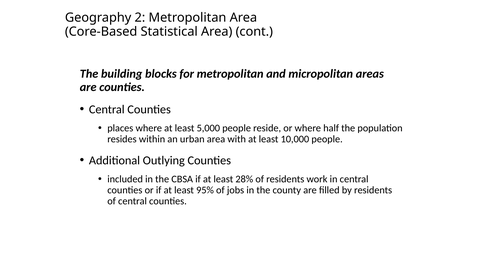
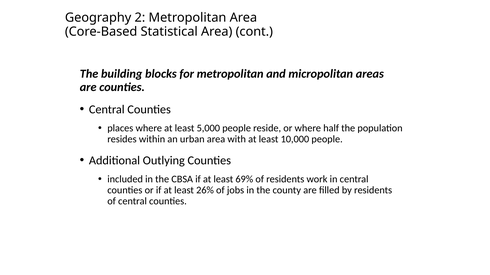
28%: 28% -> 69% (244, 180)
95%: 95% -> 26% (205, 191)
